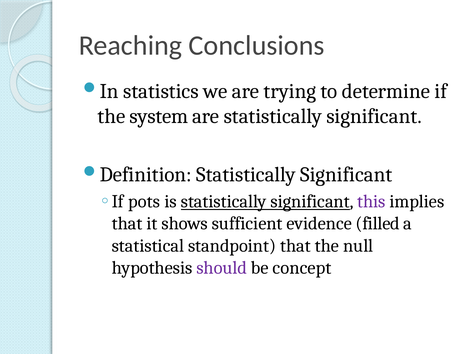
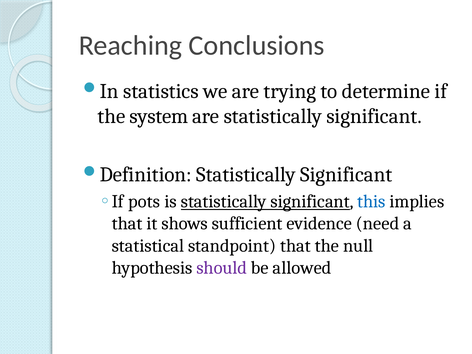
this colour: purple -> blue (371, 202)
filled: filled -> need (378, 224)
concept: concept -> allowed (302, 268)
